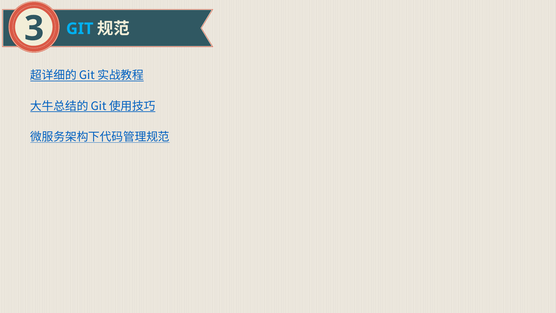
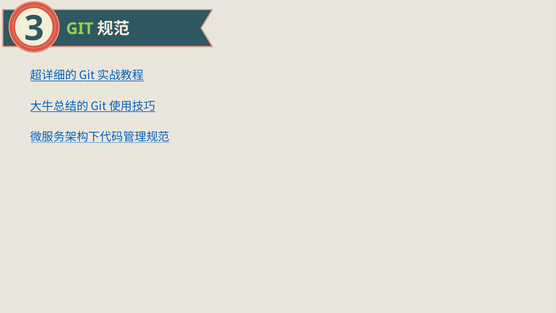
GIT colour: light blue -> light green (80, 29)
